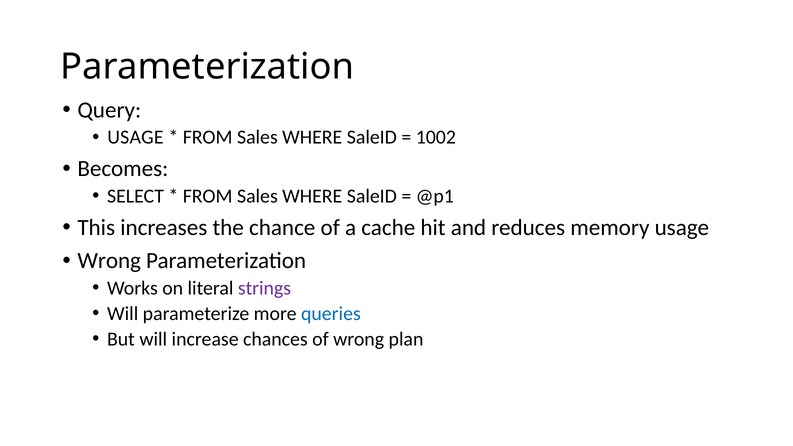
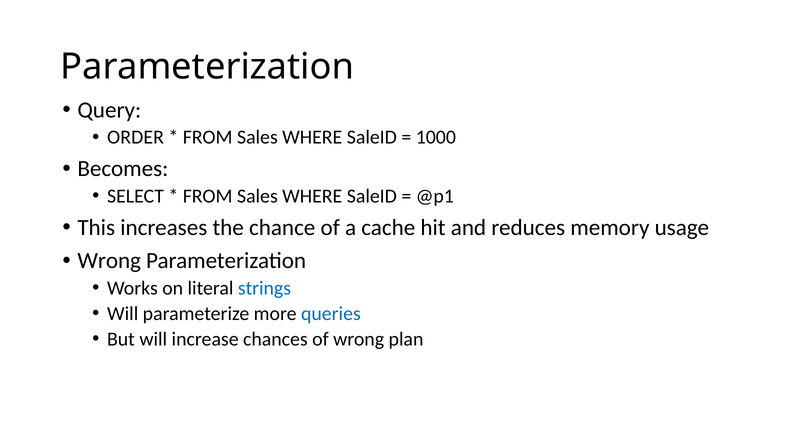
USAGE: USAGE -> ORDER (136, 137)
1002: 1002 -> 1000 (436, 137)
strings colour: purple -> blue (264, 288)
